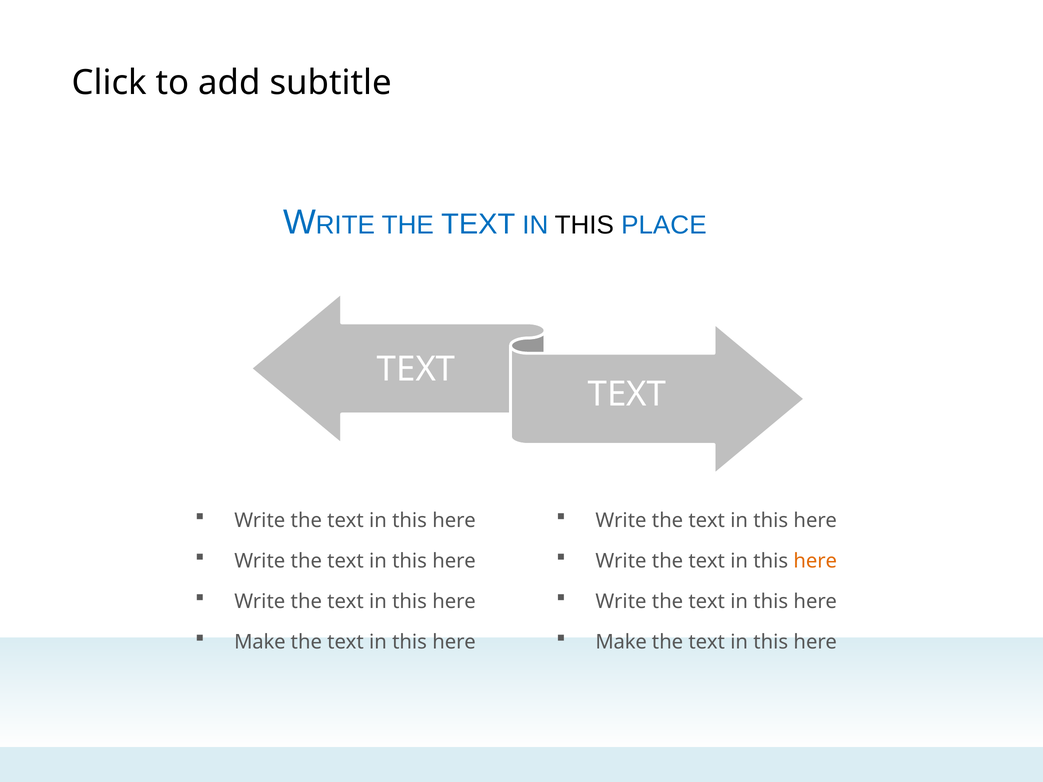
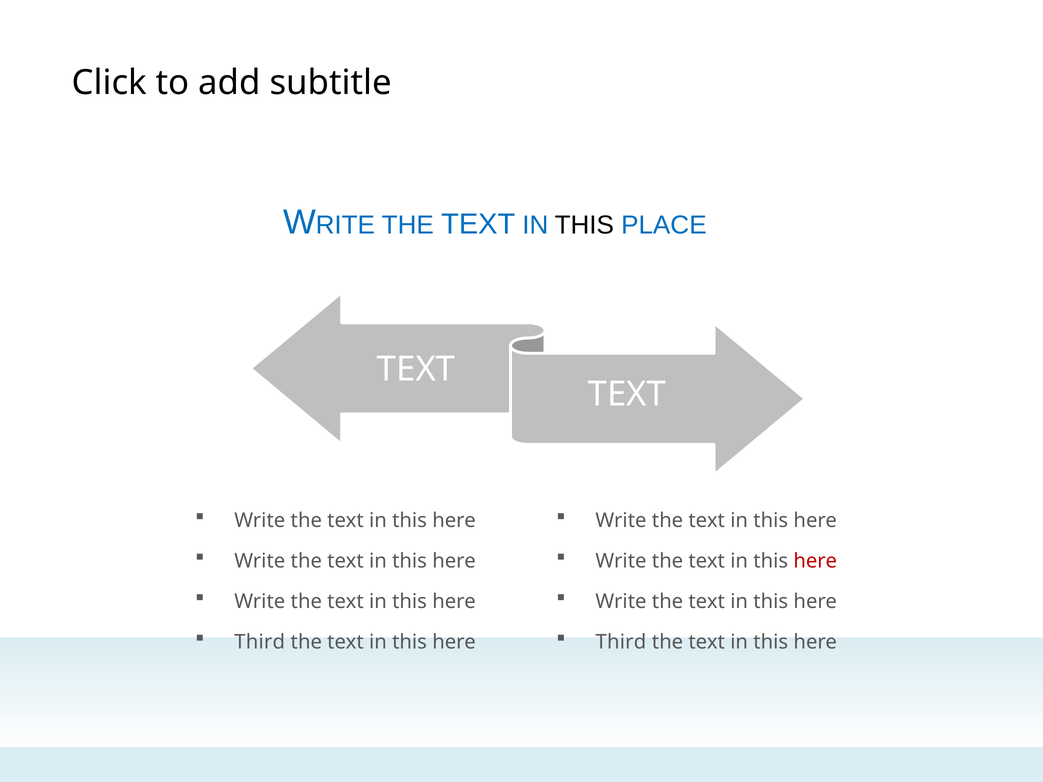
here colour: orange -> red (815, 561)
Make: Make -> Third (260, 642)
Make: Make -> Third (621, 642)
